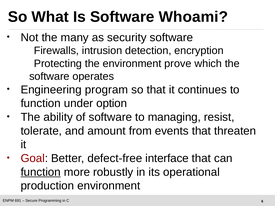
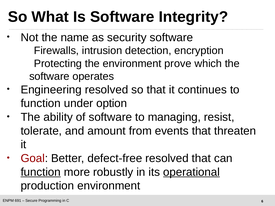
Whoami: Whoami -> Integrity (193, 17)
many: many -> name (75, 37)
Engineering program: program -> resolved (107, 90)
defect-free interface: interface -> resolved (167, 158)
operational underline: none -> present (192, 172)
